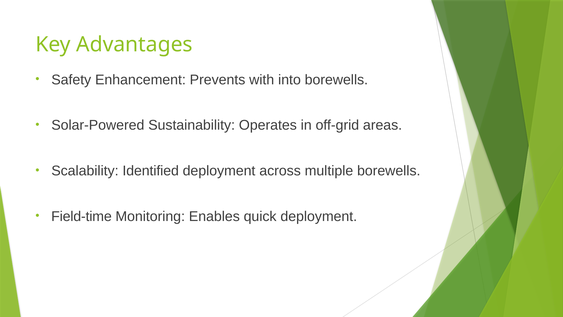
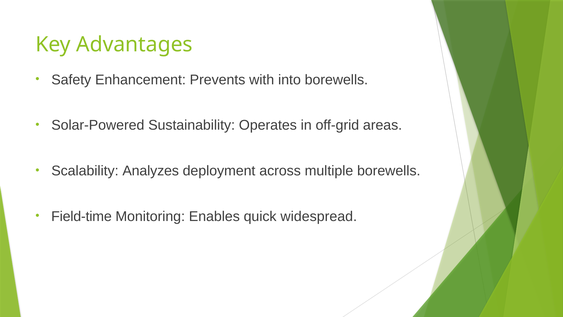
Identified: Identified -> Analyzes (151, 171)
quick deployment: deployment -> widespread (319, 216)
